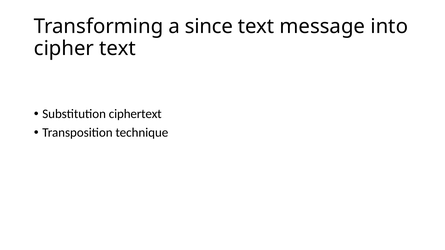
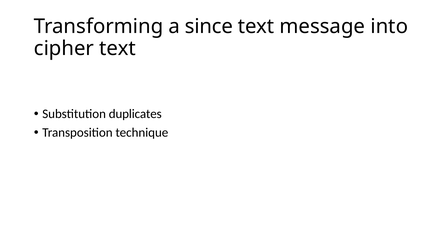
ciphertext: ciphertext -> duplicates (135, 114)
